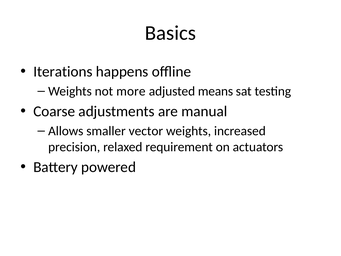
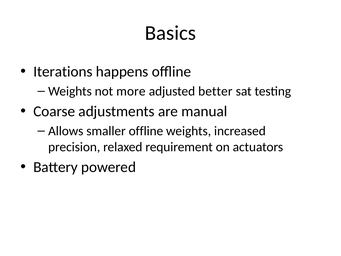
means: means -> better (215, 91)
smaller vector: vector -> offline (146, 131)
